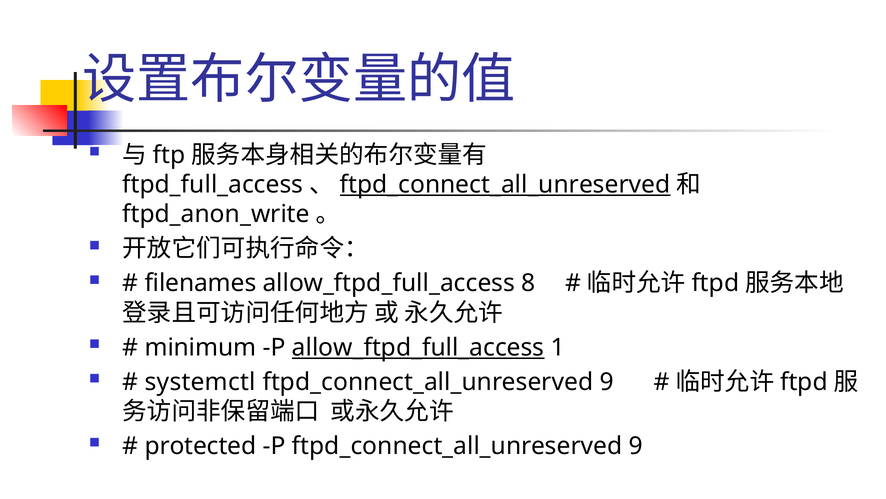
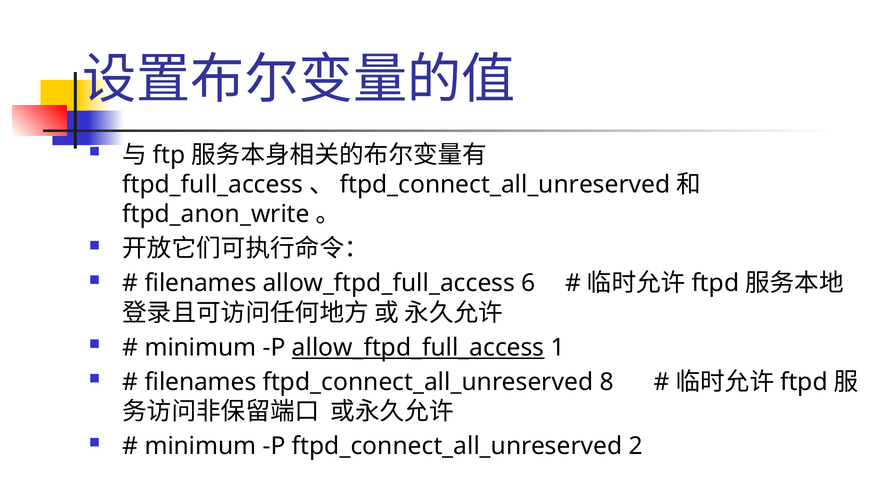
ftpd_connect_all_unreserved underline: present -> none (505, 185)
8: 8 -> 6 (529, 283)
systemctl: systemctl -> filenames (200, 381)
9: 9 -> 8 (607, 381)
protected: protected -> minimum (200, 445)
P ftpd_connect_all_unreserved 9: 9 -> 2 (636, 445)
